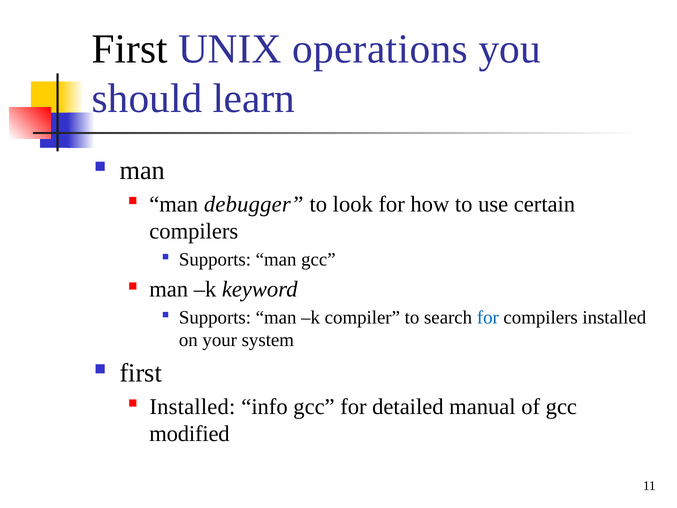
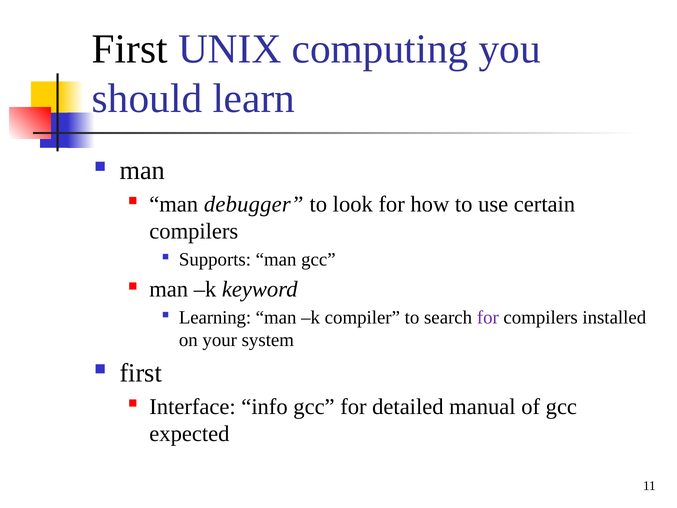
operations: operations -> computing (380, 49)
Supports: Supports -> Learning (215, 317)
for colour: blue -> purple (488, 317)
Installed: Installed -> Interface (193, 406)
modified: modified -> expected (189, 433)
